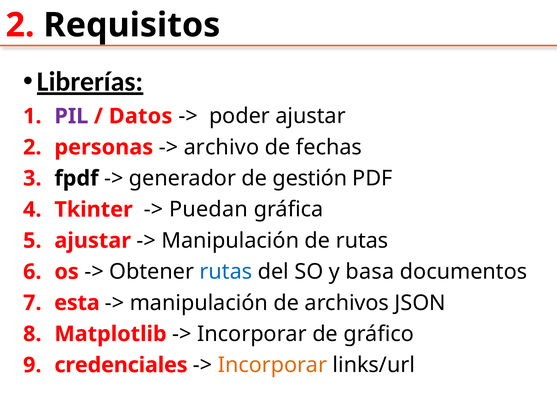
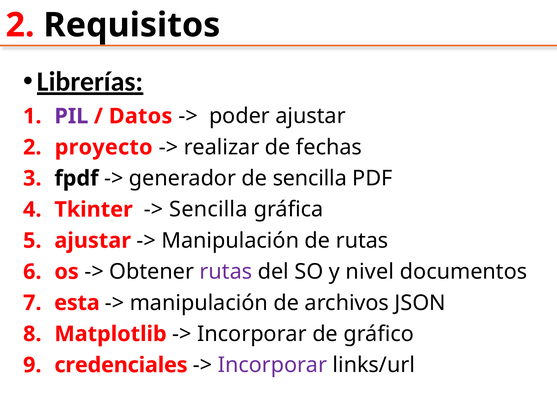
personas: personas -> proyecto (104, 147)
archivo: archivo -> realizar (221, 147)
de gestión: gestión -> sencilla (310, 178)
Puedan: Puedan -> Sencilla (208, 209)
rutas colour: blue -> purple (226, 272)
basa: basa -> nivel (370, 272)
Incorporar colour: orange -> purple (272, 365)
